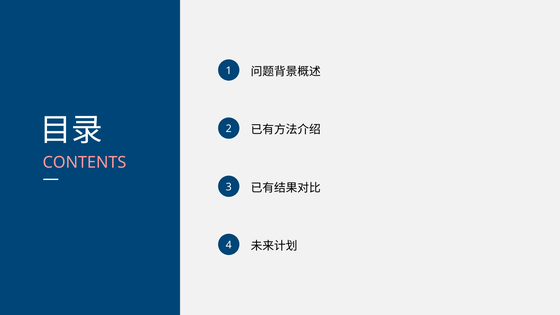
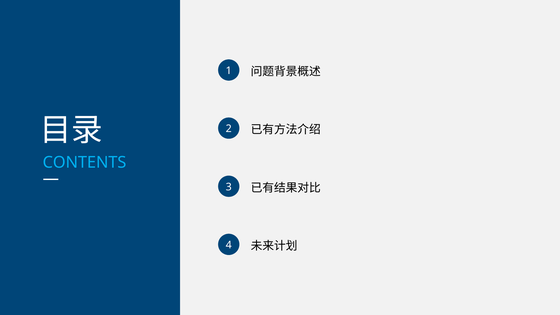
CONTENTS colour: pink -> light blue (84, 162)
